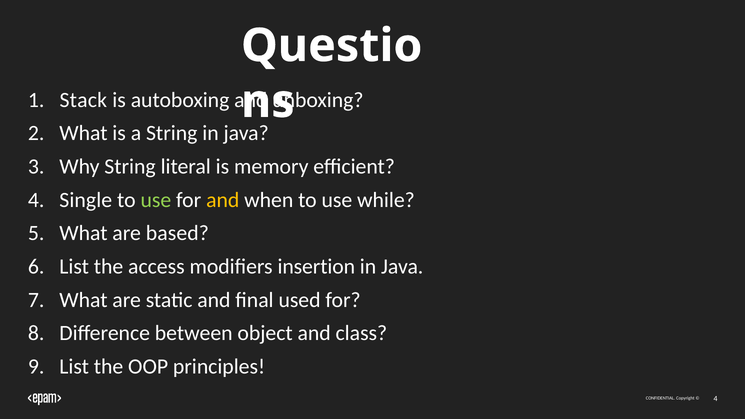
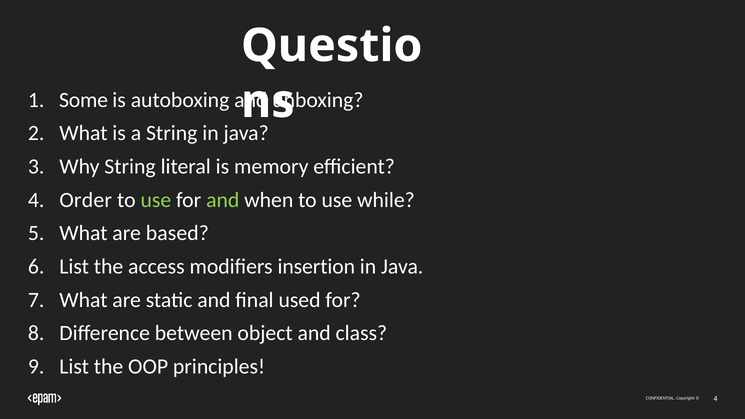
Stack: Stack -> Some (84, 100)
Single: Single -> Order (86, 200)
and colour: yellow -> light green (223, 200)
